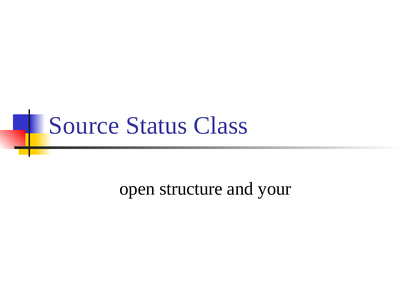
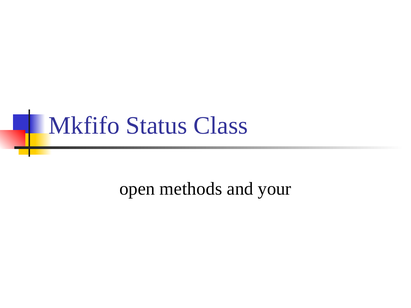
Source: Source -> Mkfifo (84, 126)
structure: structure -> methods (191, 189)
